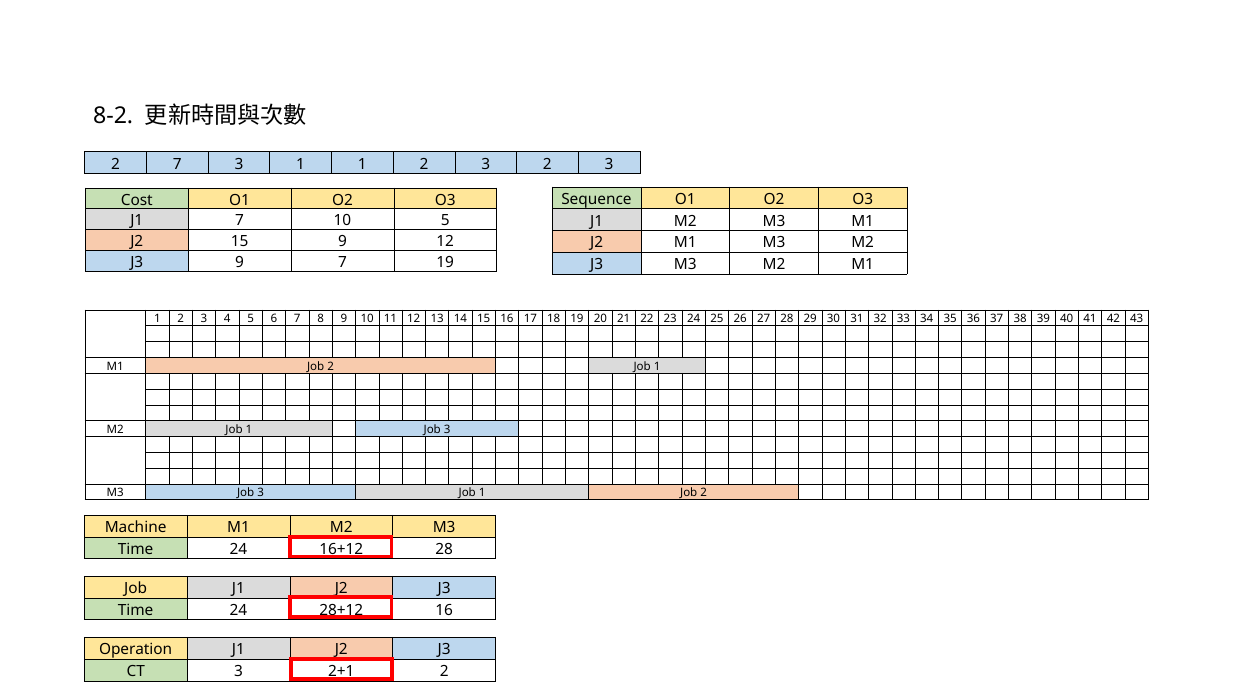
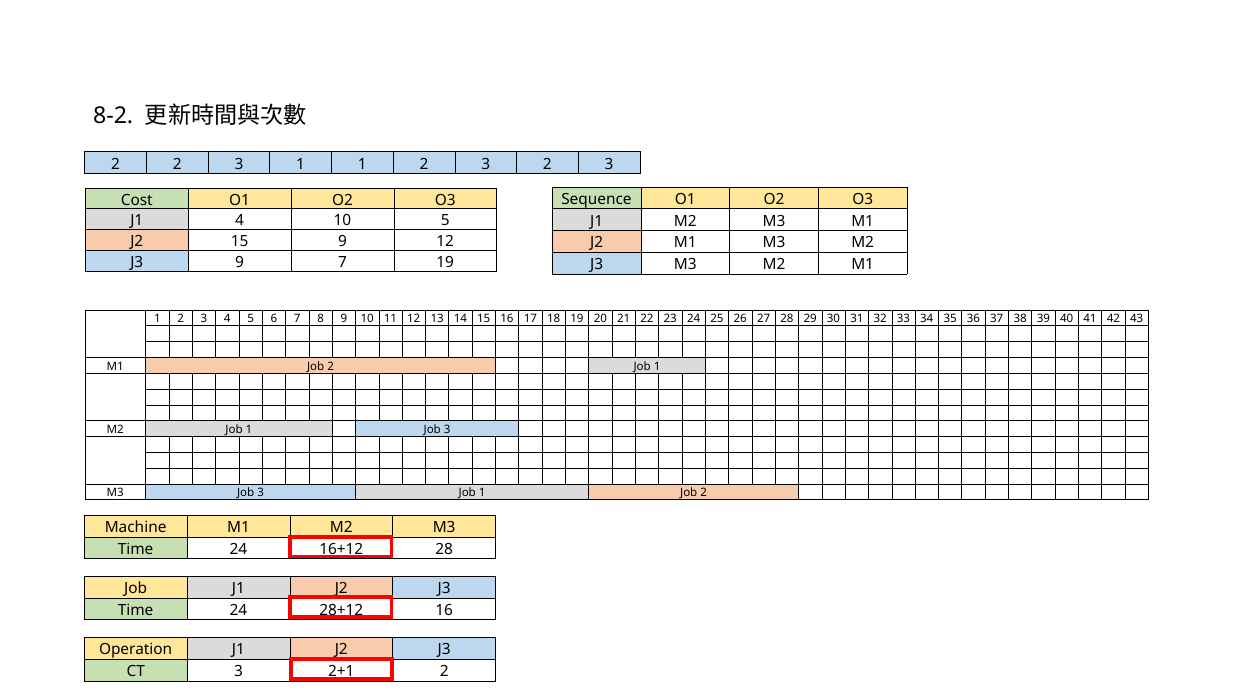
2 7: 7 -> 2 (177, 164)
7: 7 -> 4 (240, 221)
